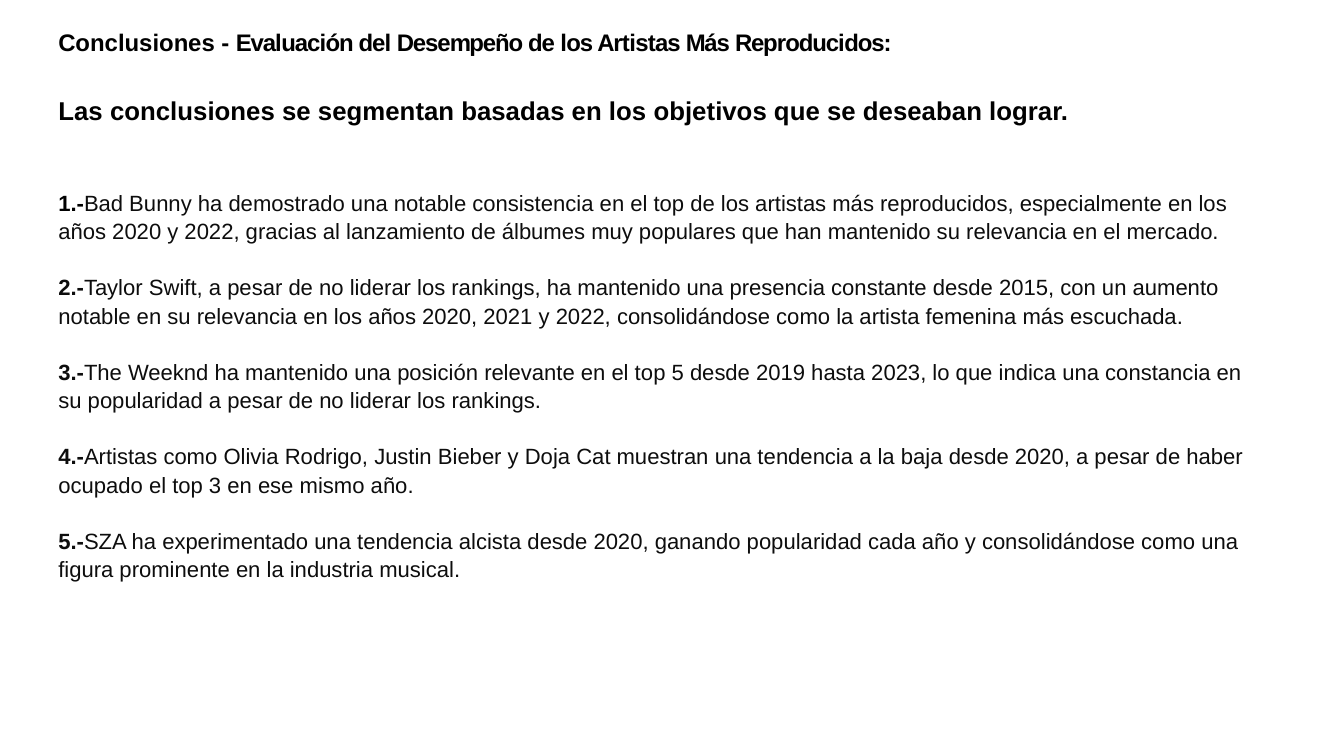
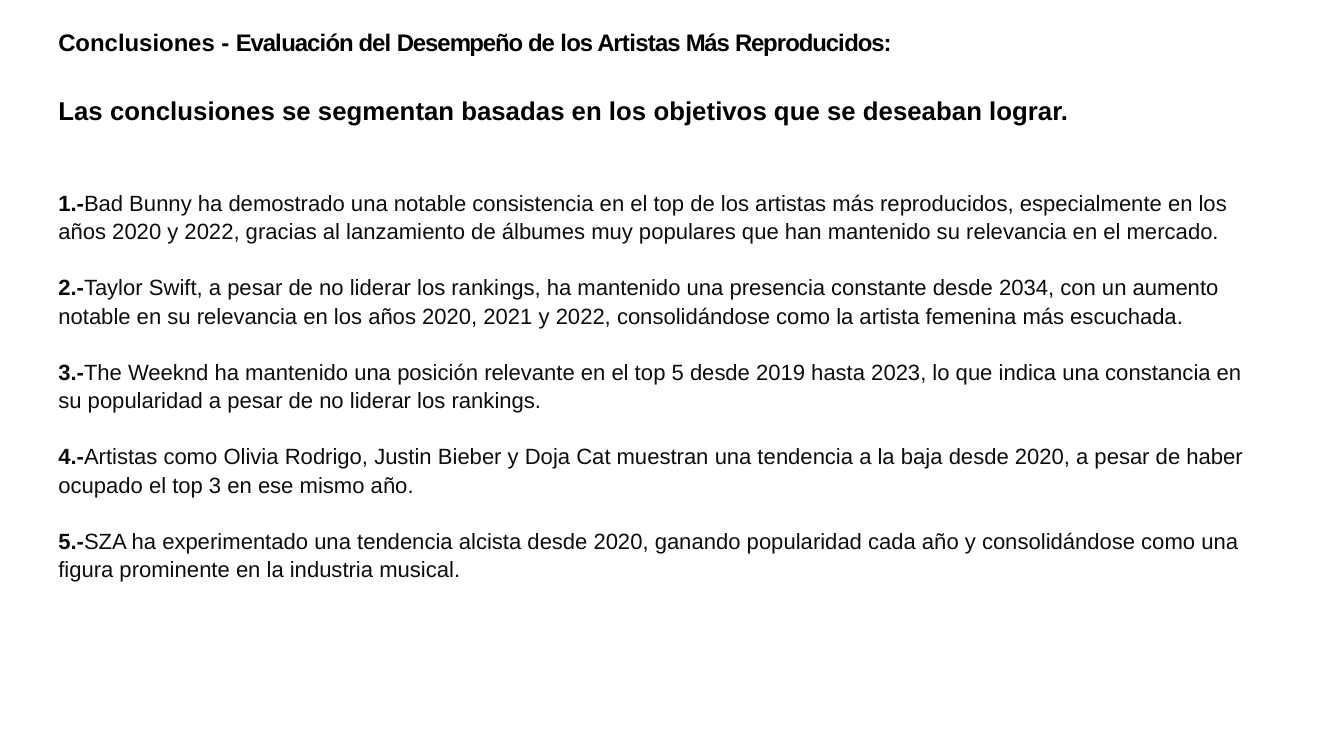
2015: 2015 -> 2034 (1027, 289)
